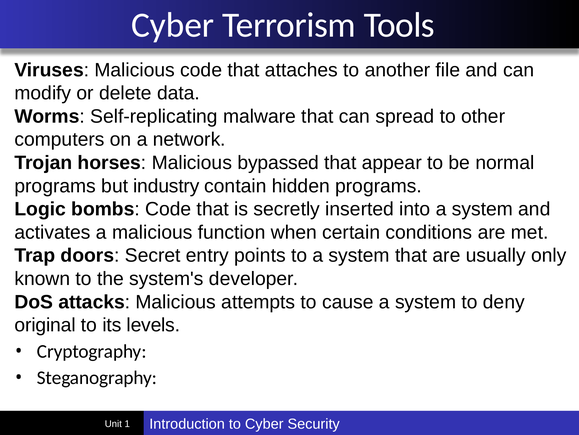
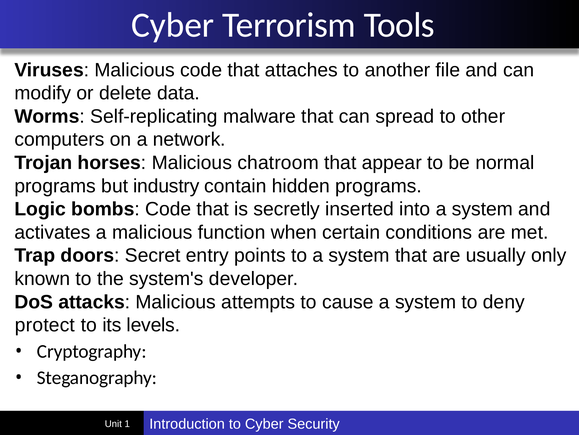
bypassed: bypassed -> chatroom (278, 162)
original: original -> protect (45, 325)
